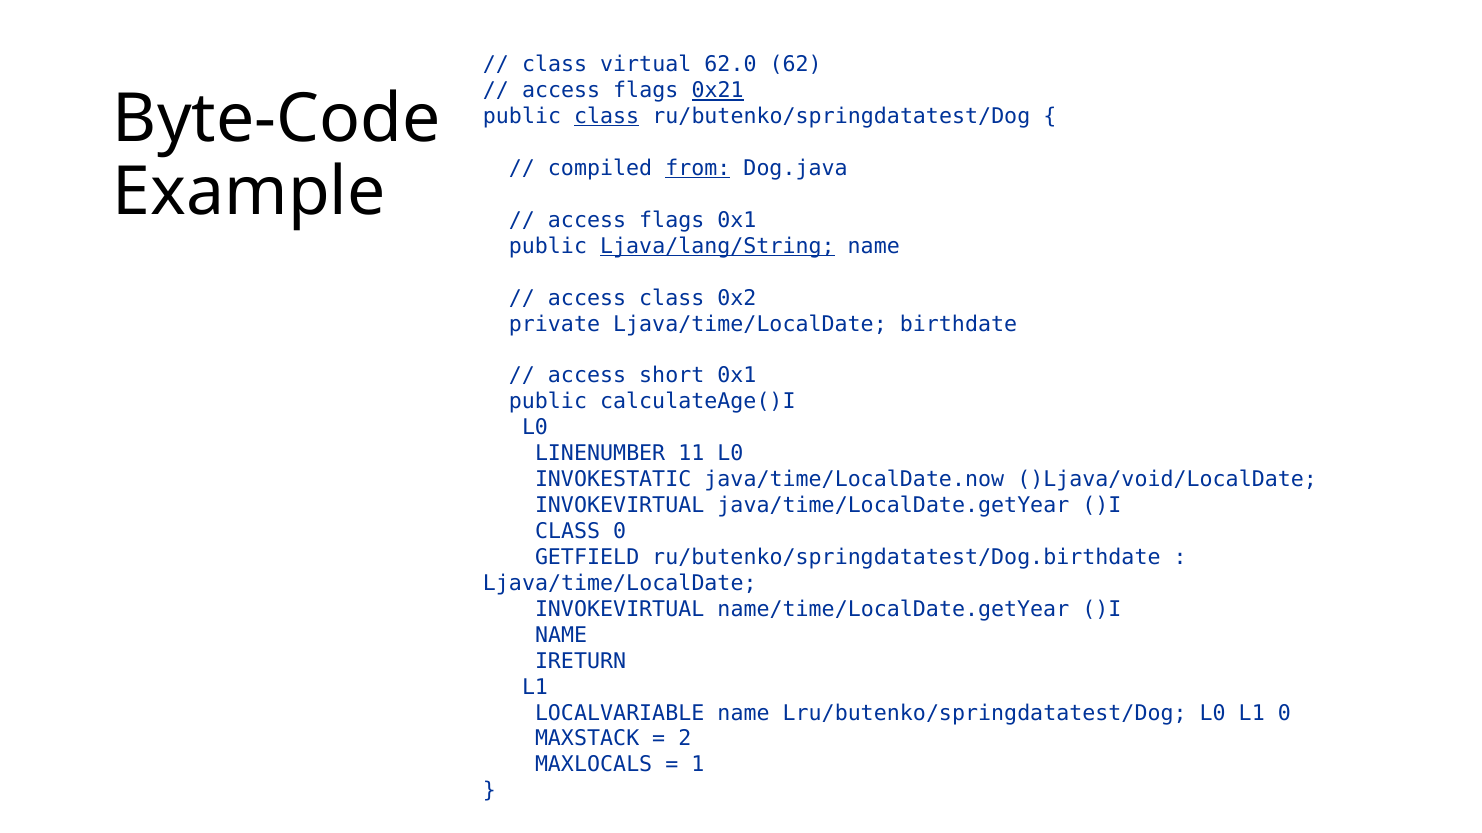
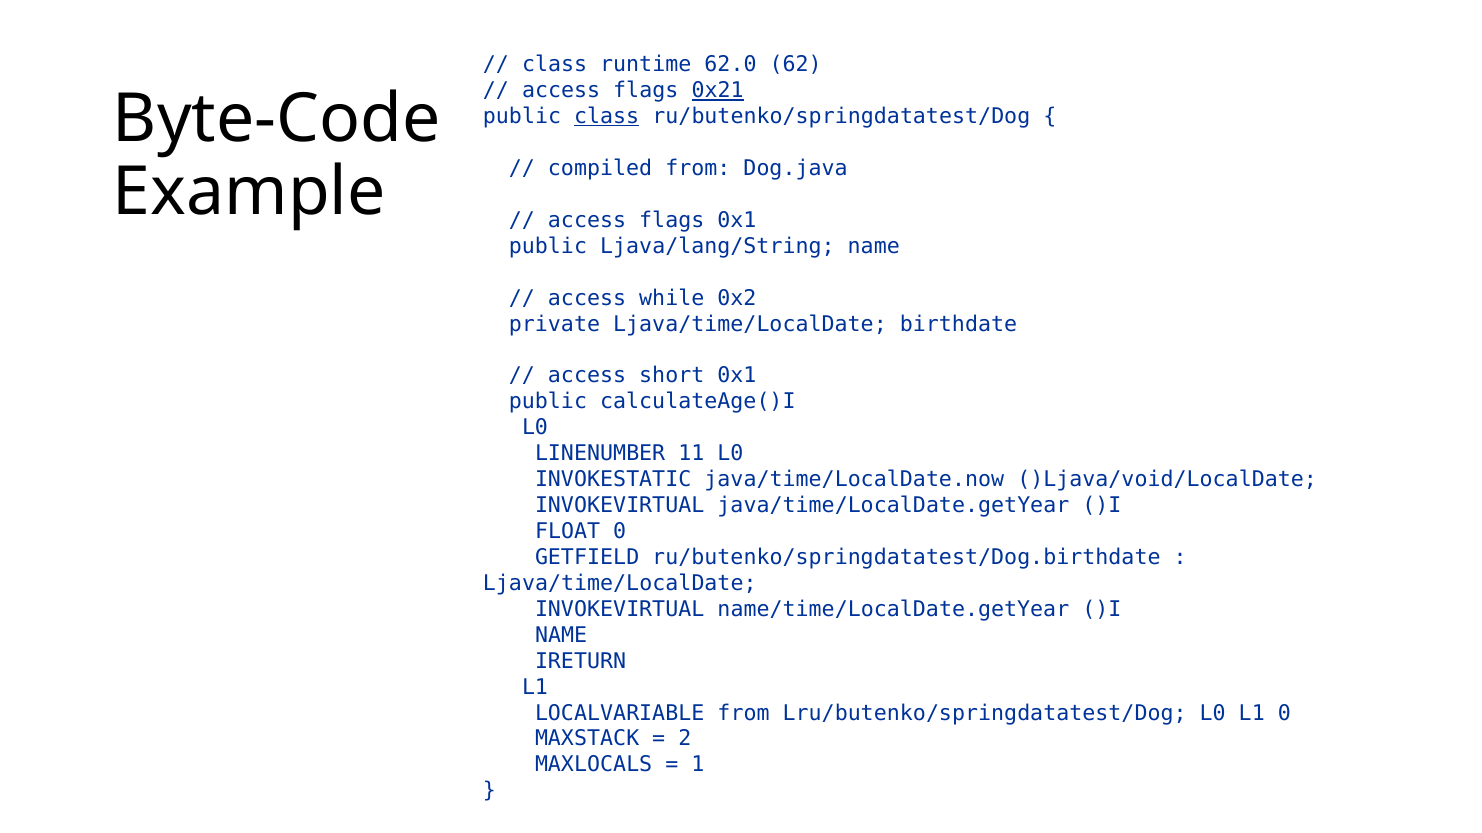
virtual: virtual -> runtime (646, 65)
from underline: present -> none (698, 169)
Ljava/lang/String underline: present -> none (717, 246)
access class: class -> while (672, 298)
CLASS: CLASS -> FLOAT (568, 532)
LOCALVARIABLE name: name -> from (744, 713)
